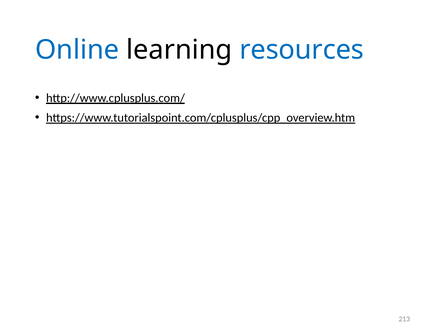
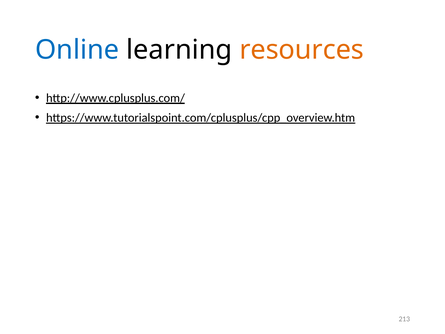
resources colour: blue -> orange (302, 50)
